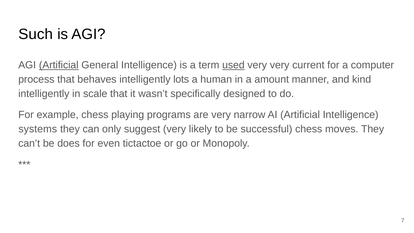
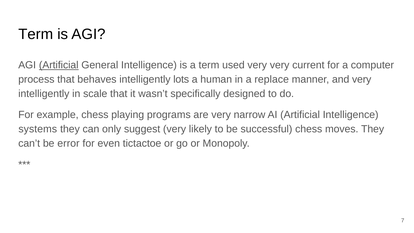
Such: Such -> Term (36, 34)
used underline: present -> none (233, 65)
amount: amount -> replace (272, 79)
and kind: kind -> very (362, 79)
does: does -> error (68, 143)
